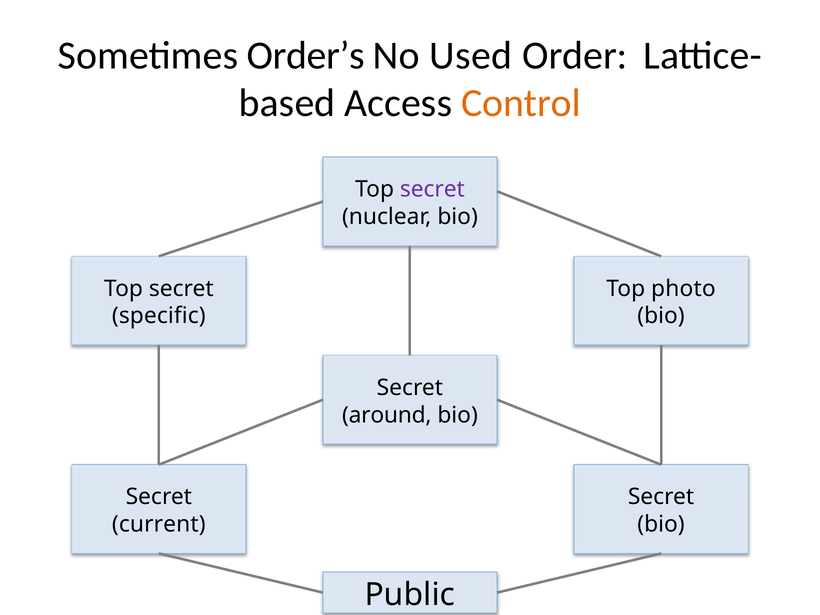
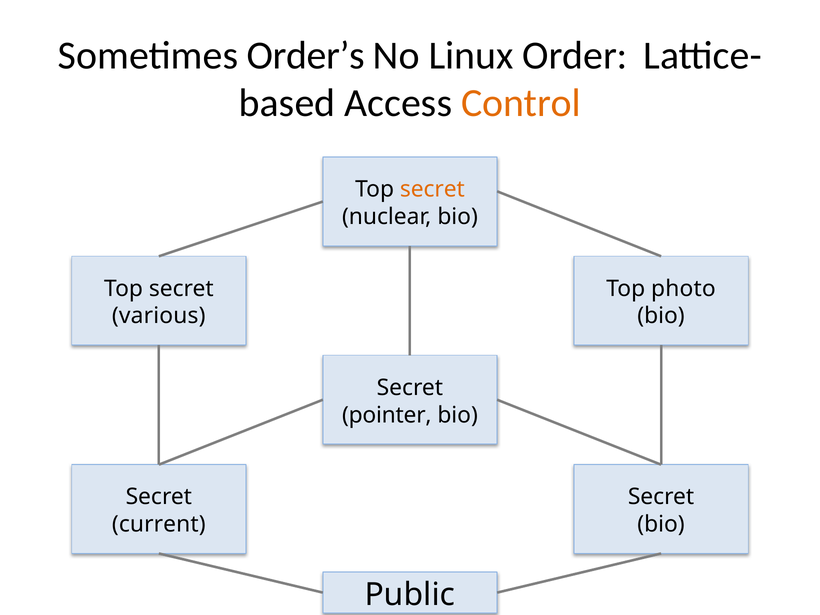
Used: Used -> Linux (471, 55)
secret colour: purple -> orange (432, 189)
specific: specific -> various (159, 316)
around: around -> pointer (387, 415)
